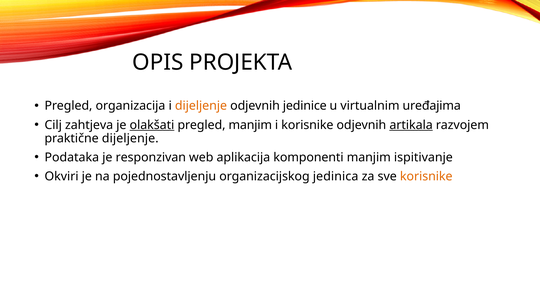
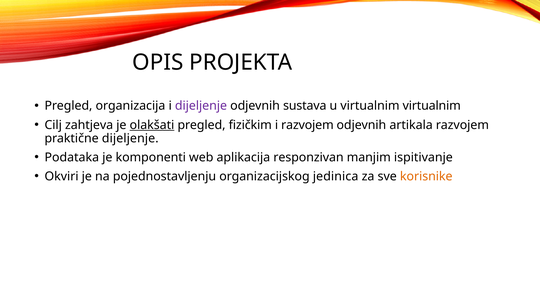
dijeljenje colour: orange -> purple (201, 106)
jedinice: jedinice -> sustava (305, 106)
virtualnim uređajima: uređajima -> virtualnim (432, 106)
pregled manjim: manjim -> fizičkim (250, 125)
i korisnike: korisnike -> razvojem (307, 125)
artikala underline: present -> none (411, 125)
responzivan: responzivan -> komponenti (151, 157)
komponenti: komponenti -> responzivan (308, 157)
